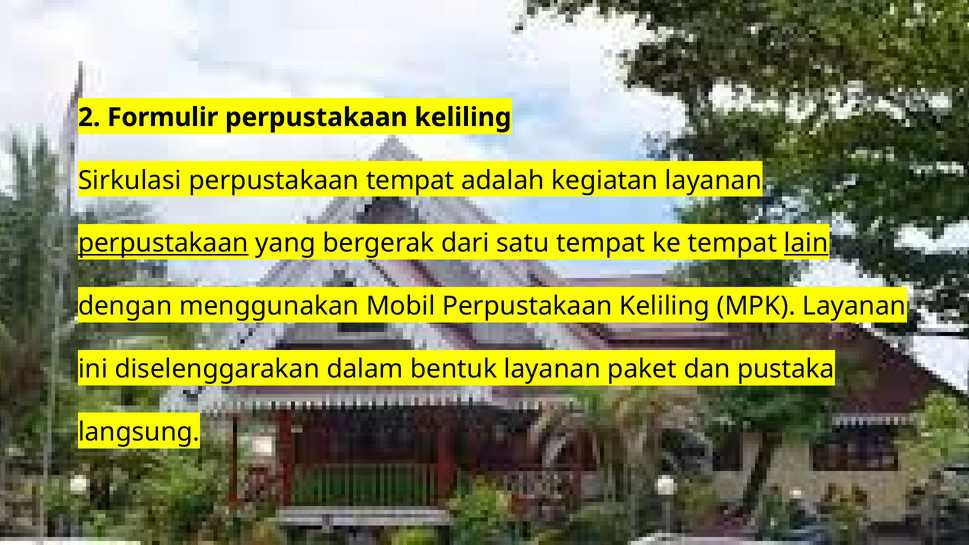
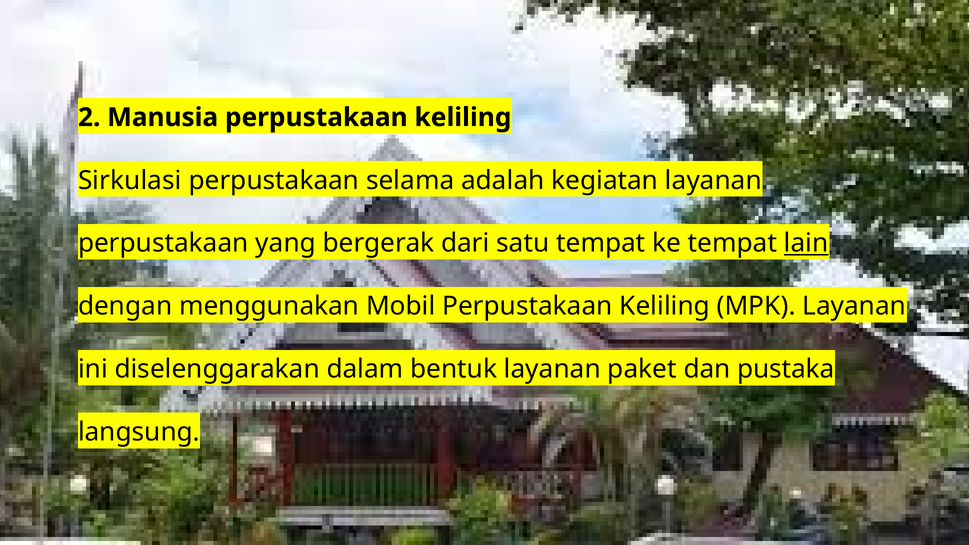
Formulir: Formulir -> Manusia (163, 117)
perpustakaan tempat: tempat -> selama (410, 180)
perpustakaan underline: present -> none (163, 243)
